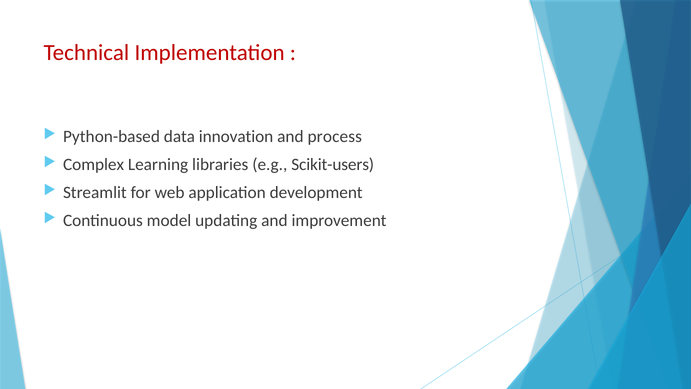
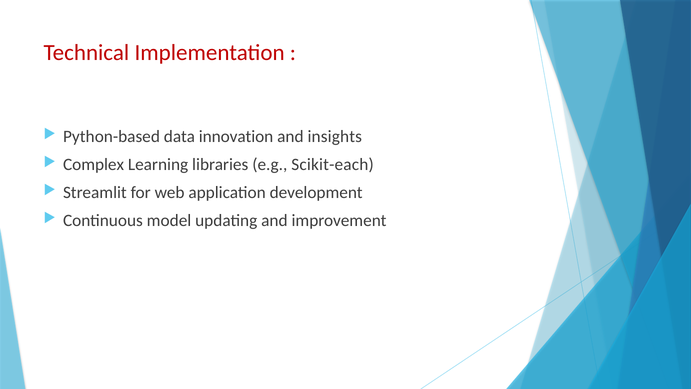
process: process -> insights (335, 137)
Scikit-users: Scikit-users -> Scikit-each (333, 165)
